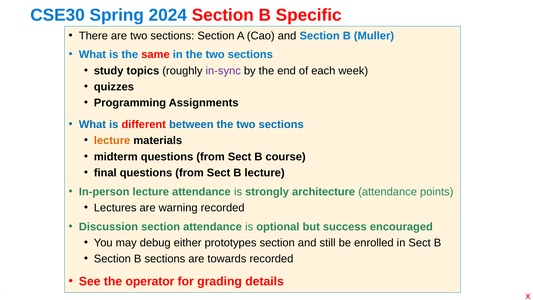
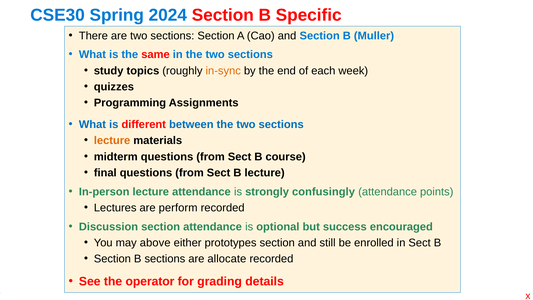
in-sync colour: purple -> orange (223, 71)
architecture: architecture -> confusingly (324, 192)
warning: warning -> perform (178, 208)
debug: debug -> above (155, 243)
towards: towards -> allocate (227, 259)
